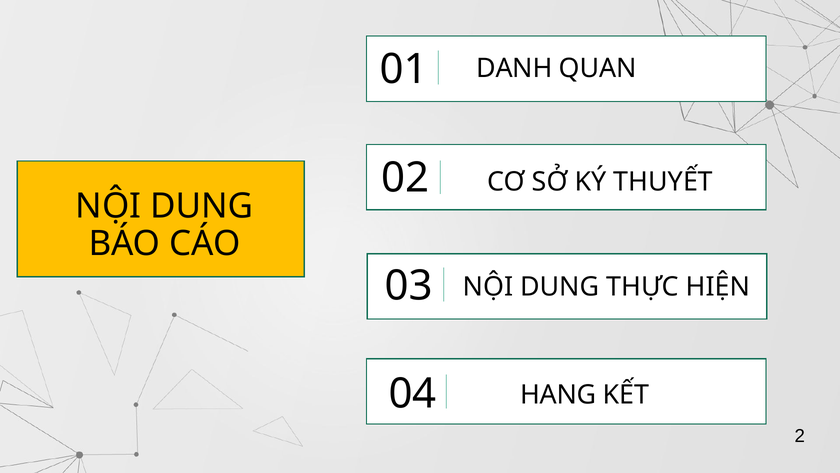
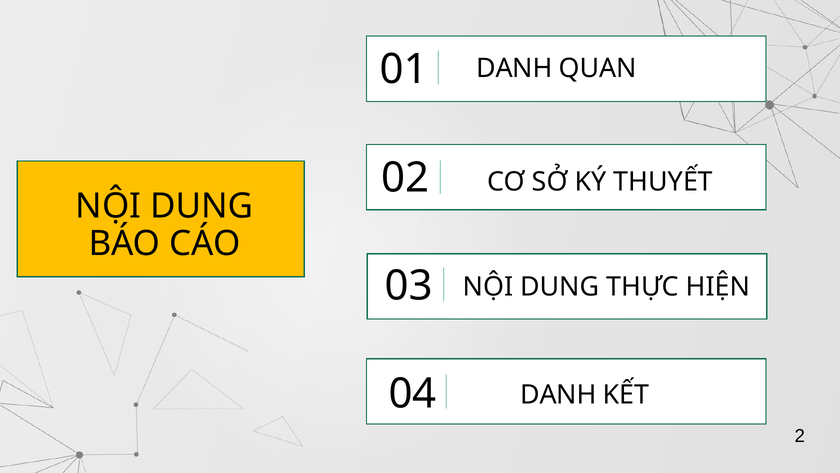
HANG: HANG -> DANH (558, 395)
